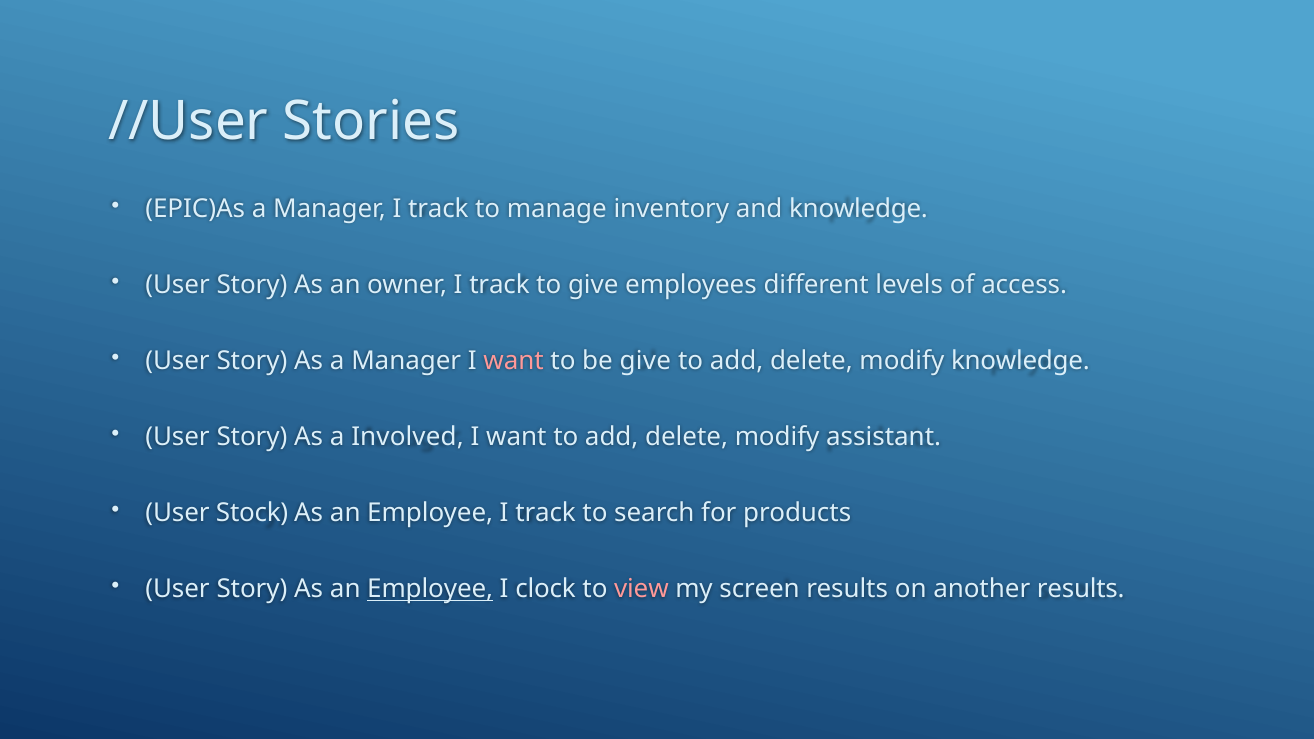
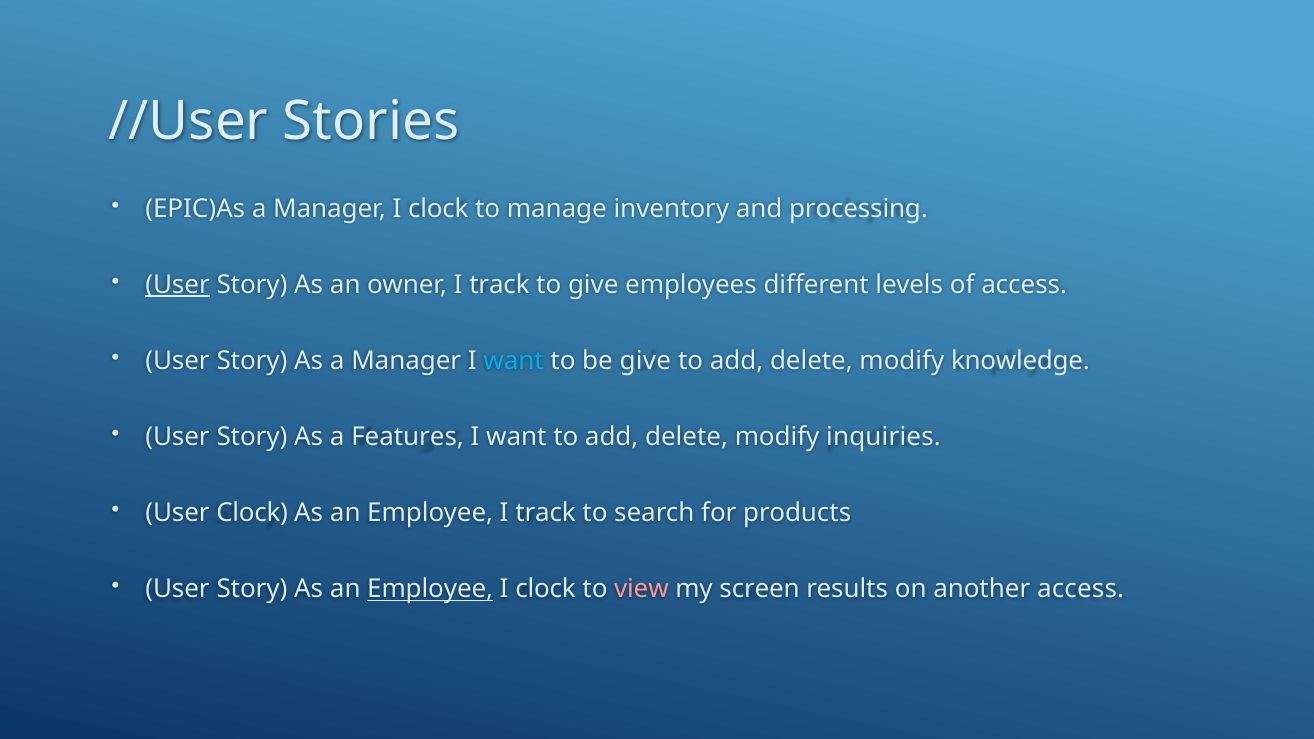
Manager I track: track -> clock (438, 209)
and knowledge: knowledge -> processing (858, 209)
User underline: none -> present (178, 285)
want colour: pink -> light blue (514, 361)
Involved: Involved -> Features (408, 437)
assistant: assistant -> inquiries (884, 437)
User Stock: Stock -> Clock (252, 513)
another results: results -> access (1081, 589)
